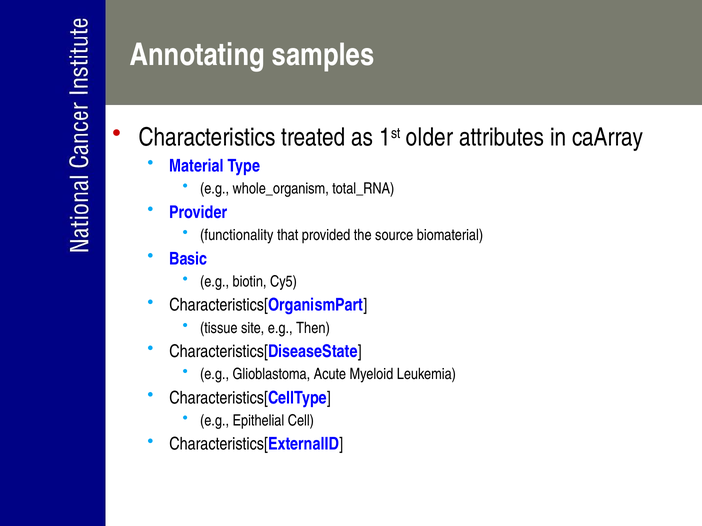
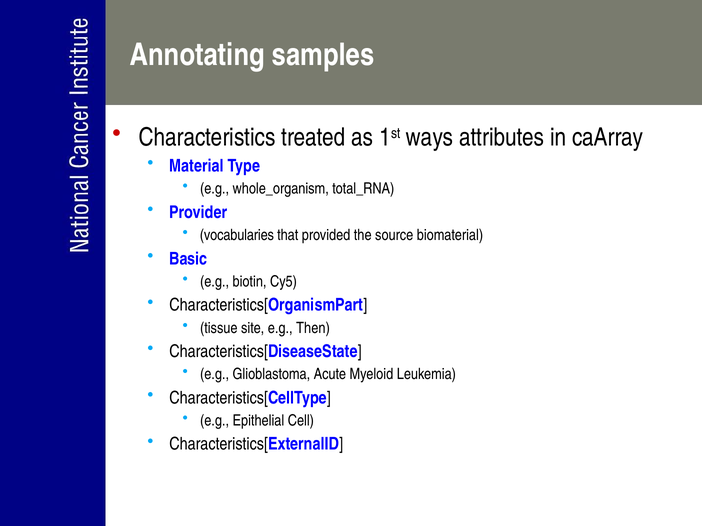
older: older -> ways (430, 137)
functionality: functionality -> vocabularies (237, 235)
